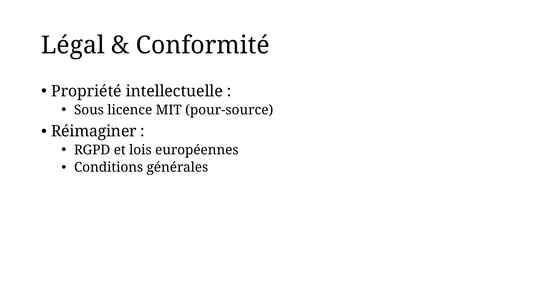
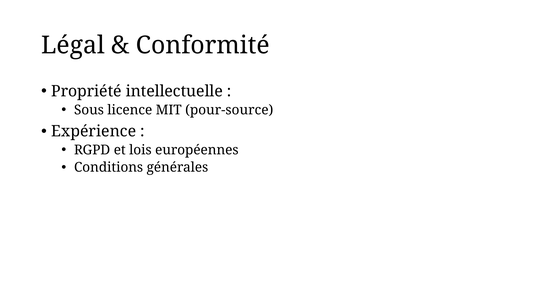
Réimaginer: Réimaginer -> Expérience (94, 131)
